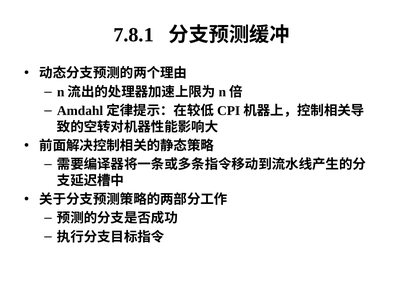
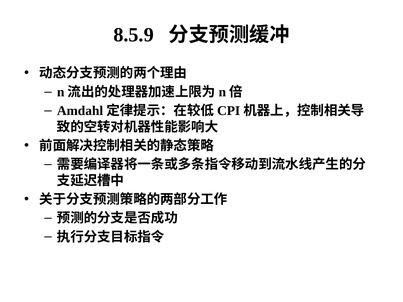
7.8.1: 7.8.1 -> 8.5.9 (134, 35)
